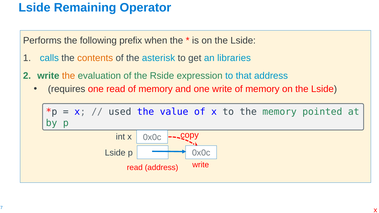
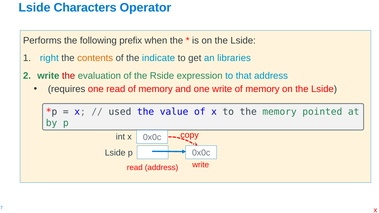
Remaining: Remaining -> Characters (85, 8)
calls: calls -> right (49, 58)
asterisk: asterisk -> indicate (159, 58)
the colour: orange -> red (69, 76)
